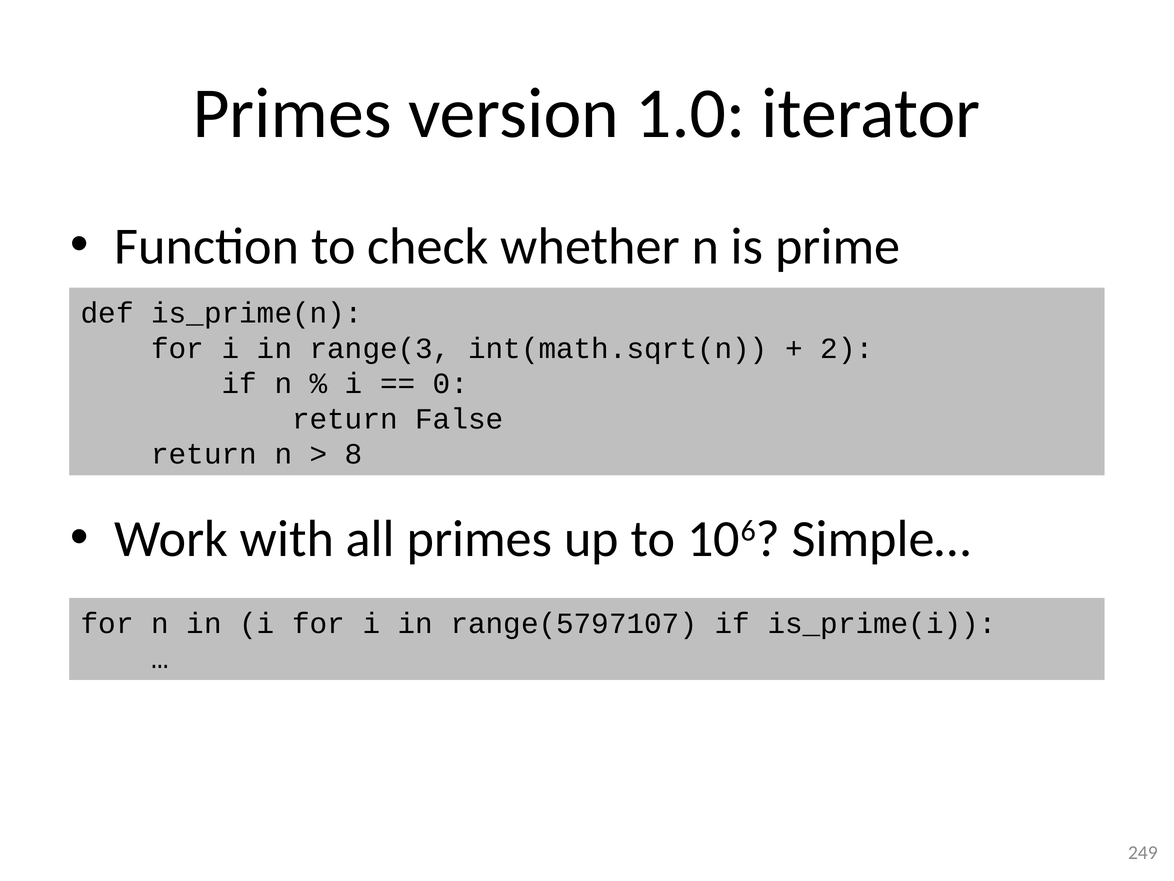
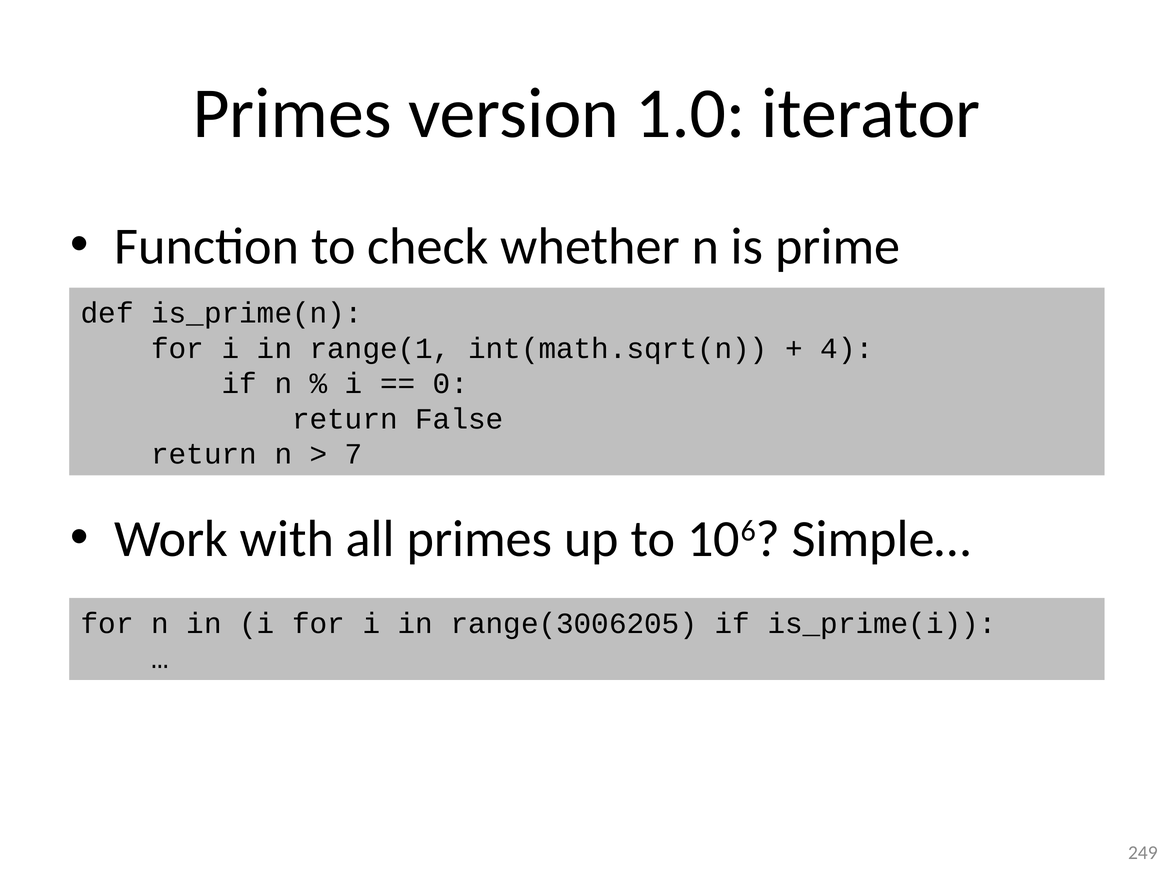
range(3: range(3 -> range(1 (380, 348)
2: 2 -> 4 (847, 348)
8: 8 -> 7 (354, 454)
range(5797107: range(5797107 -> range(3006205 (574, 623)
